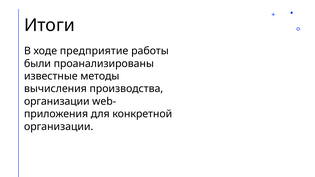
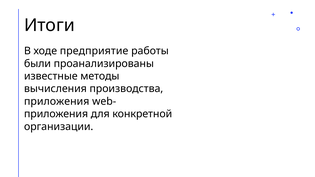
организации: организации -> приложения (57, 101)
